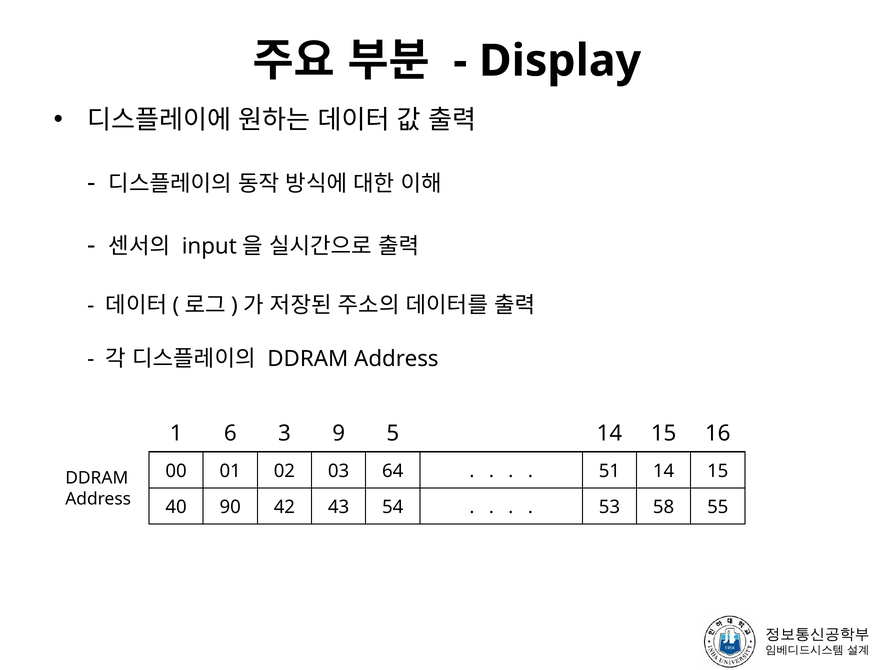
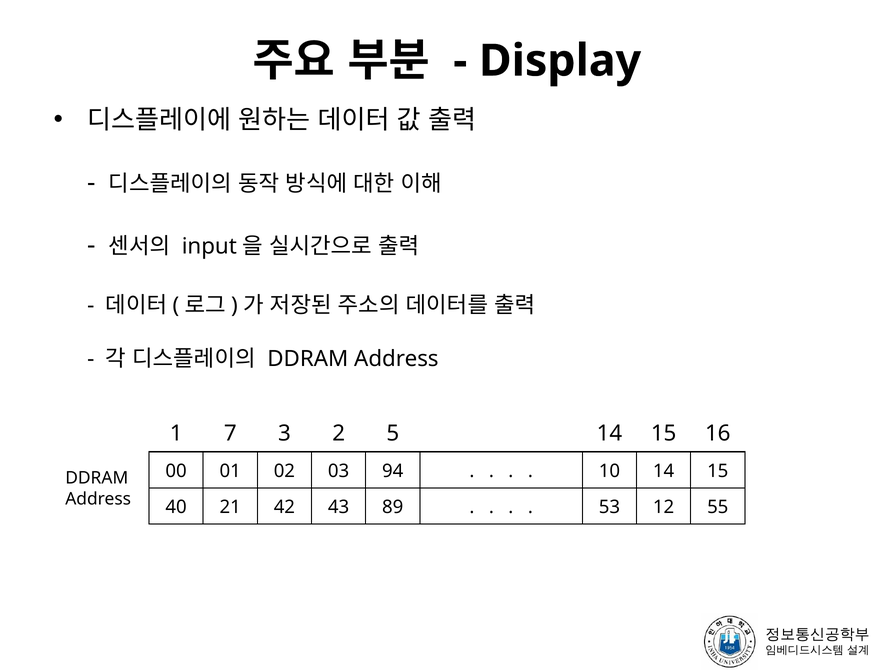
6: 6 -> 7 (230, 434)
9: 9 -> 2 (339, 434)
64: 64 -> 94 (393, 471)
51: 51 -> 10 (609, 471)
90: 90 -> 21 (230, 508)
54: 54 -> 89 (393, 508)
58: 58 -> 12 (664, 508)
